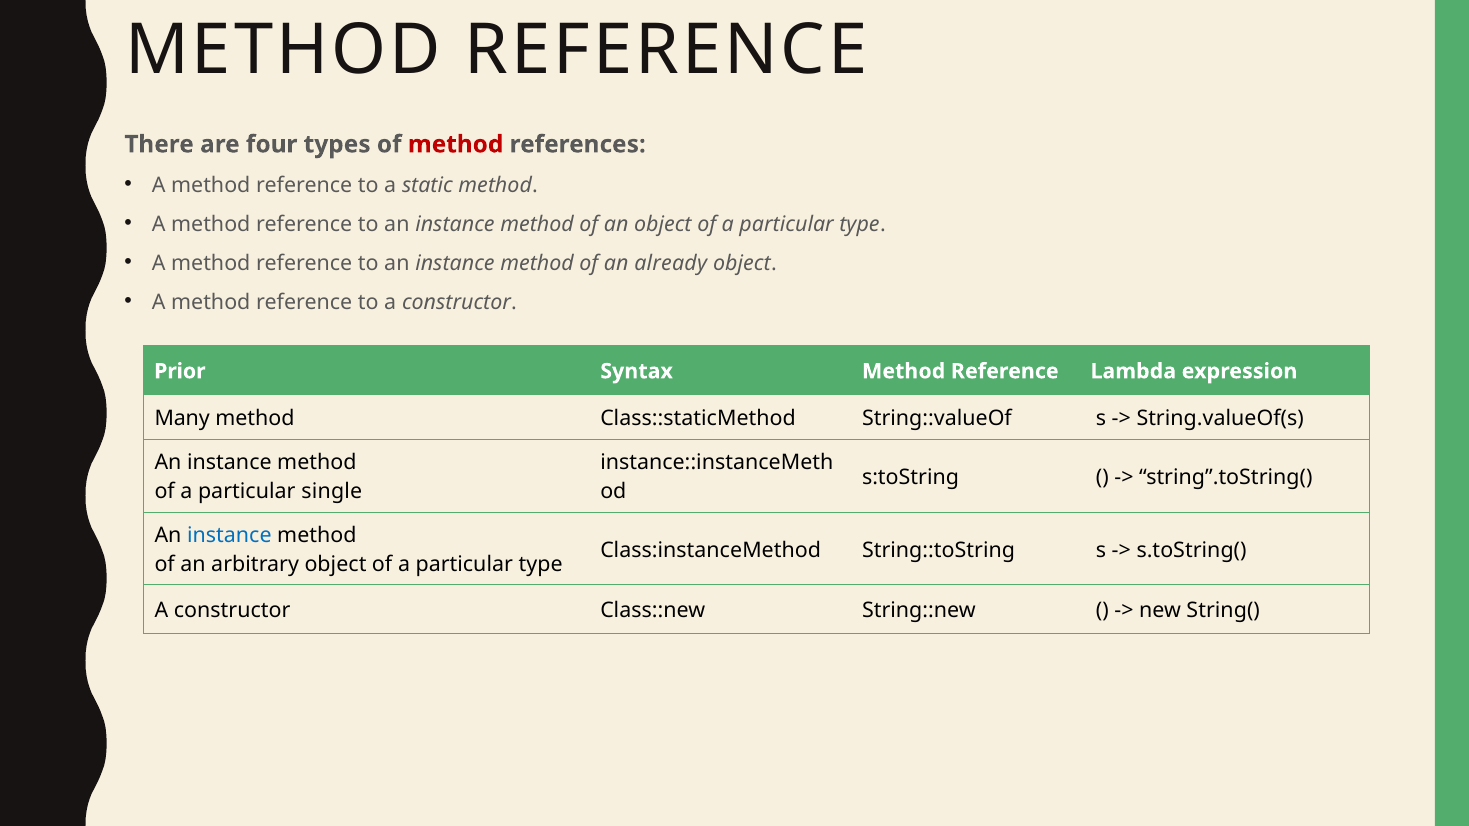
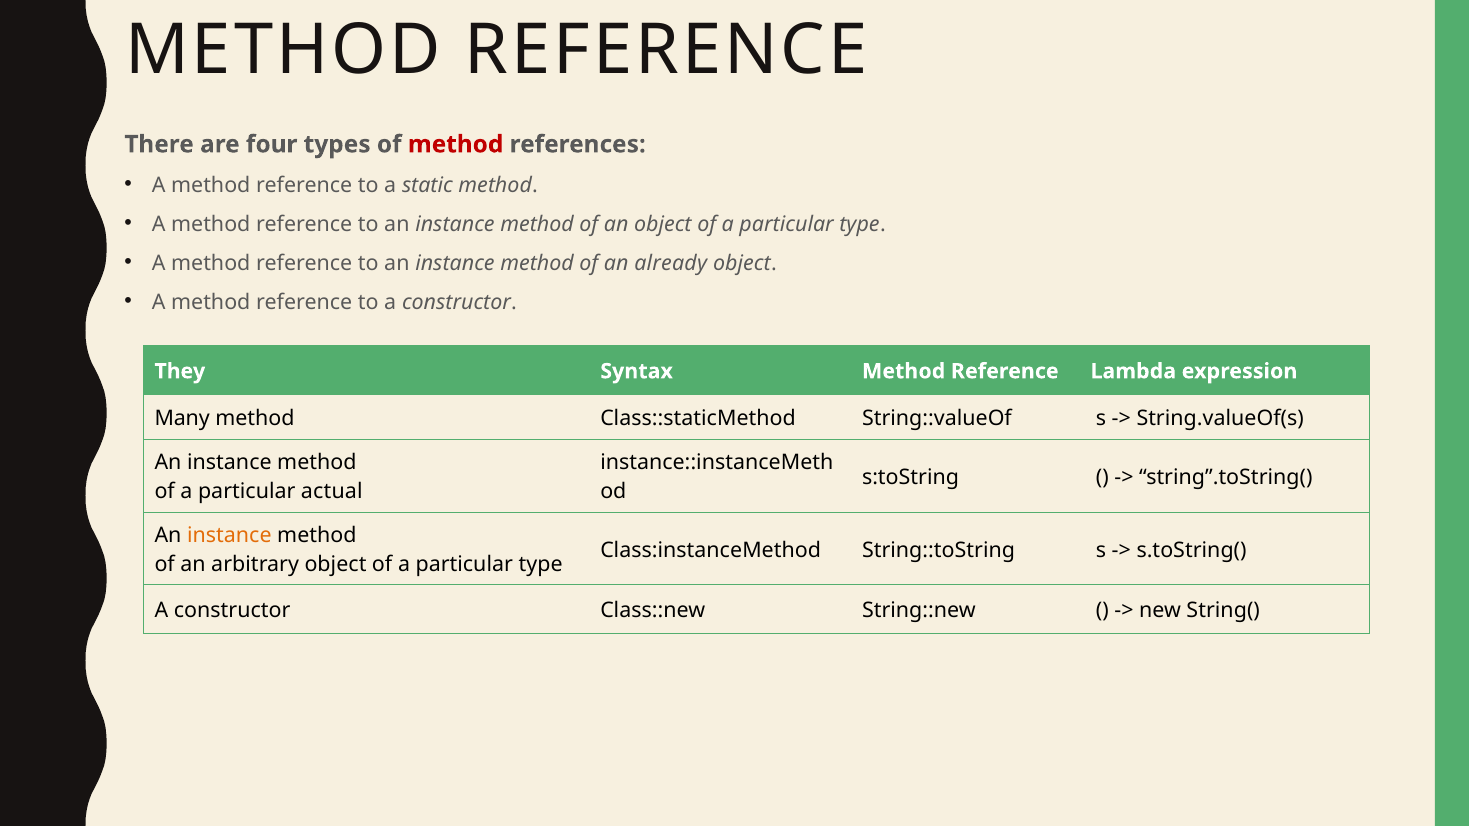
Prior: Prior -> They (180, 371)
single: single -> actual (332, 492)
instance colour: blue -> orange (229, 536)
